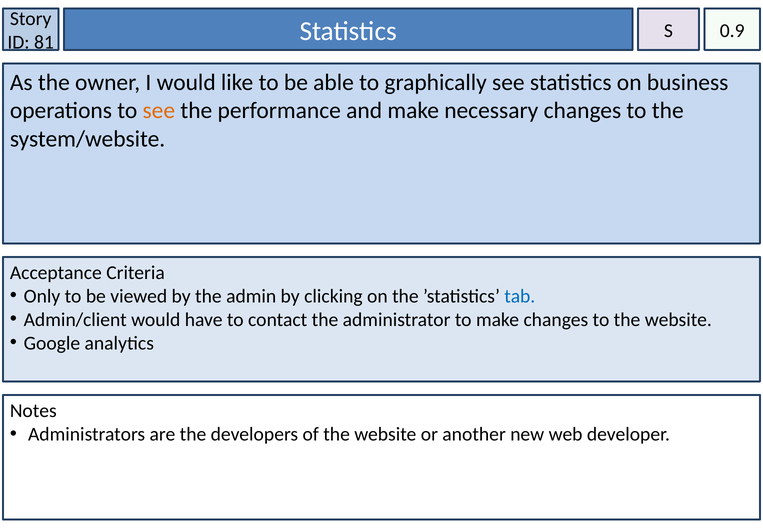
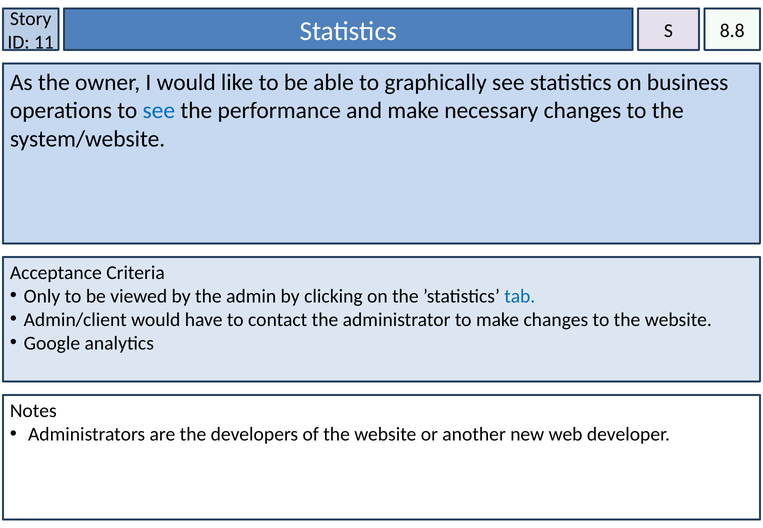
0.9: 0.9 -> 8.8 (732, 31)
81: 81 -> 11 (44, 42)
see colour: orange -> blue (159, 111)
